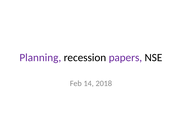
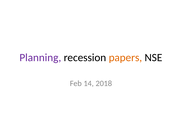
papers colour: purple -> orange (125, 58)
